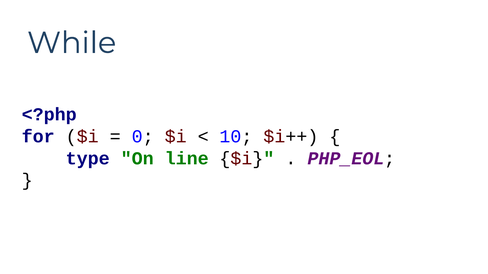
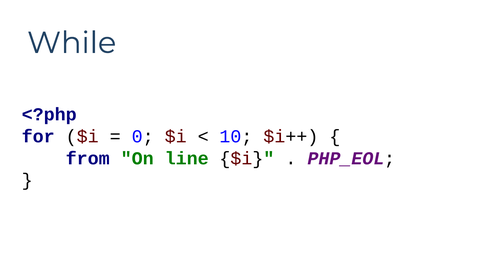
type: type -> from (88, 159)
